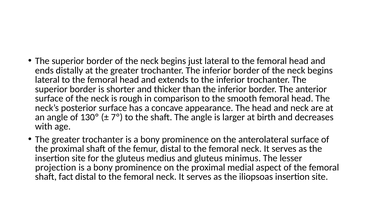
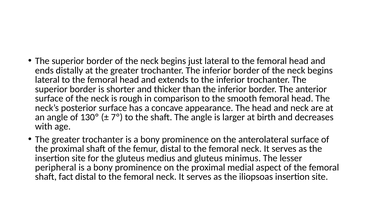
projection: projection -> peripheral (56, 167)
